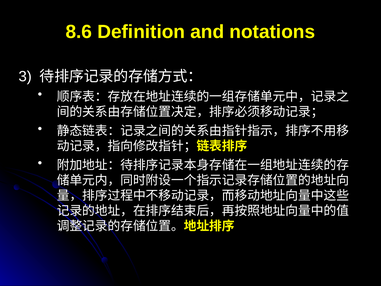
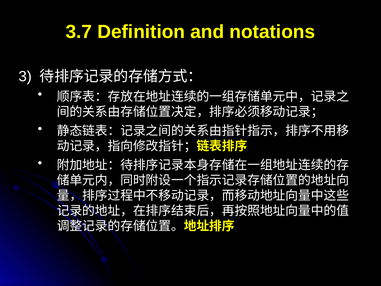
8.6: 8.6 -> 3.7 (79, 32)
